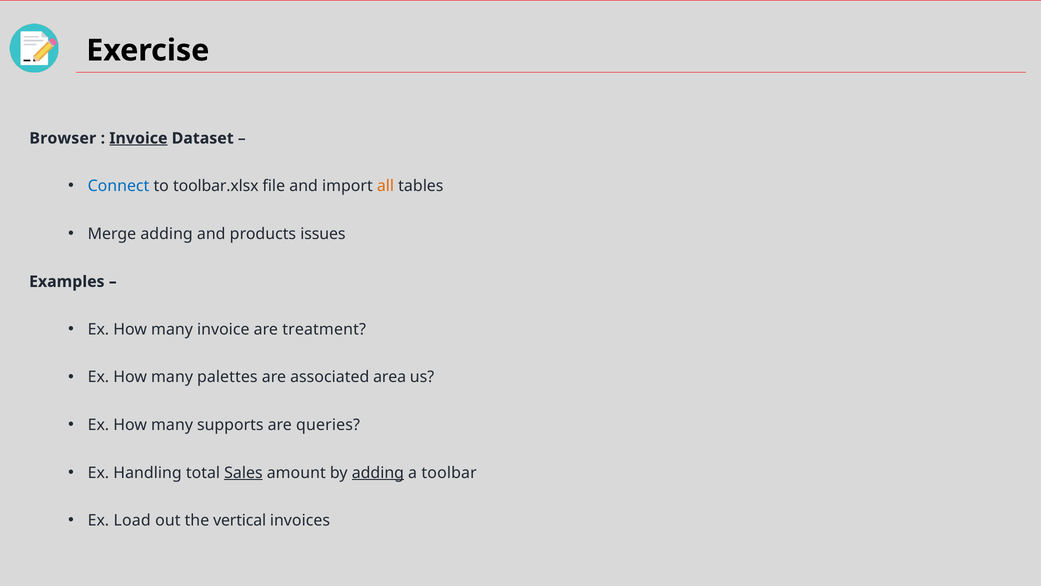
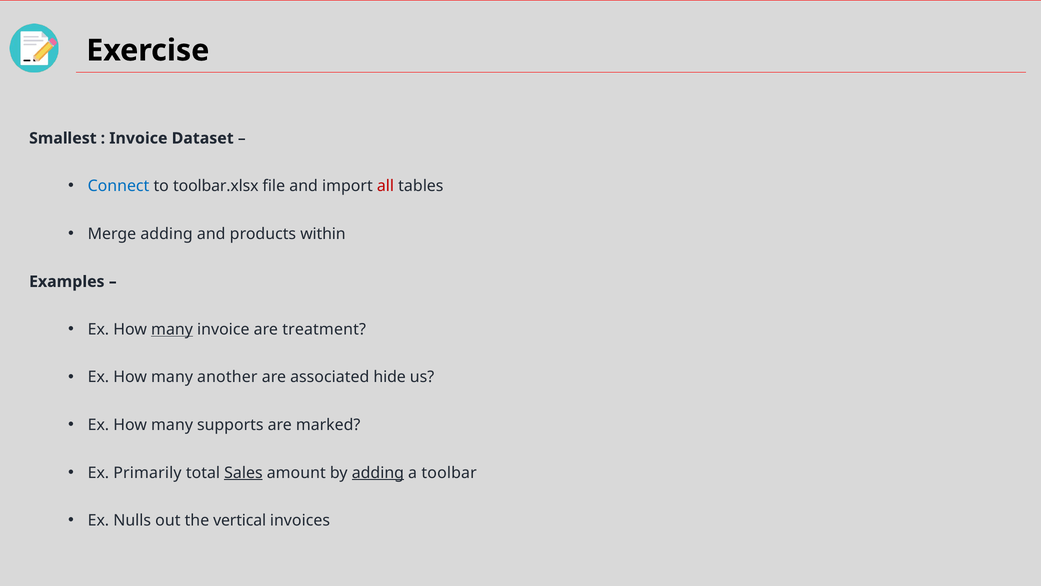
Browser: Browser -> Smallest (63, 138)
Invoice underline: present -> none (138, 138)
all colour: orange -> red (386, 186)
issues: issues -> within (323, 234)
many underline: none -> present (172, 329)
palettes: palettes -> another (227, 377)
area: area -> hide (390, 377)
queries: queries -> marked (328, 425)
Handling: Handling -> Primarily (147, 472)
Load: Load -> Nulls (132, 520)
